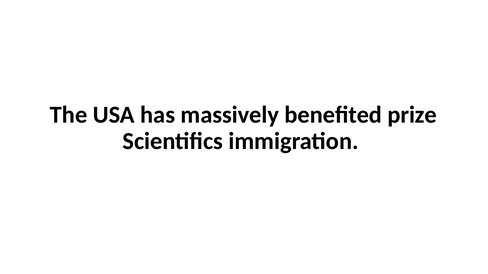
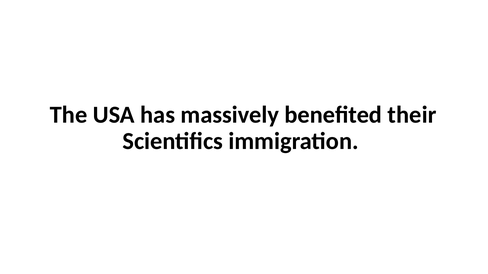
prize: prize -> their (412, 115)
